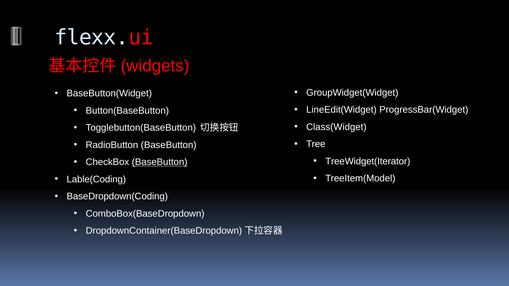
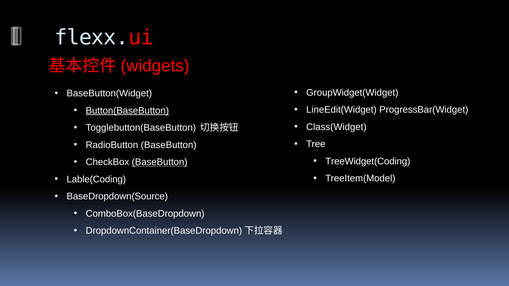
Button(BaseButton underline: none -> present (127, 111)
TreeWidget(Iterator: TreeWidget(Iterator -> TreeWidget(Coding (368, 161)
BaseDropdown(Coding: BaseDropdown(Coding -> BaseDropdown(Source (117, 197)
